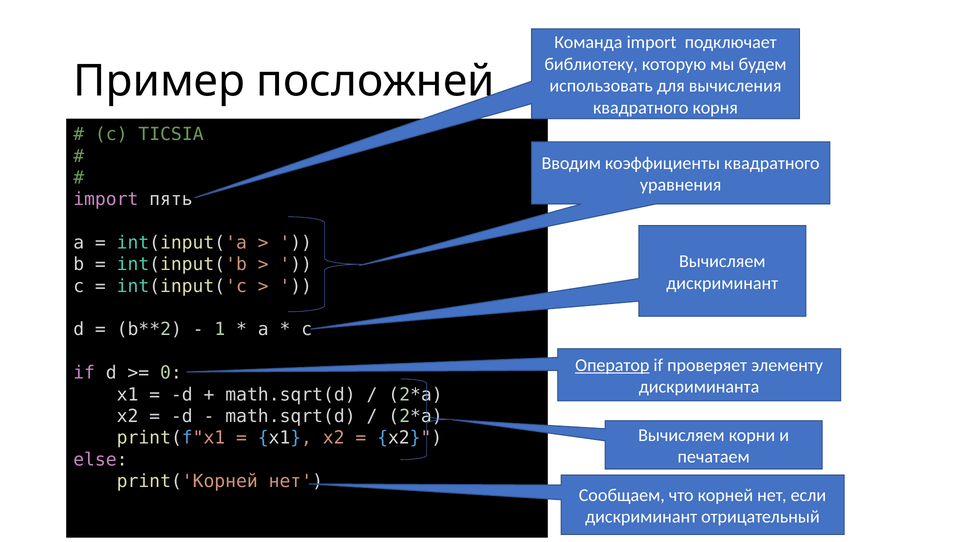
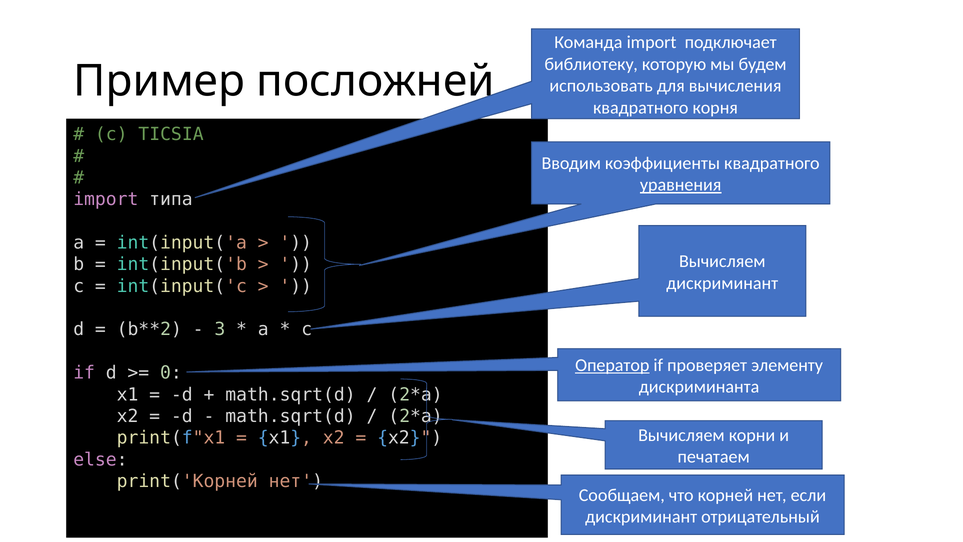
уравнения underline: none -> present (681, 185)
пять: пять -> типа (171, 199)
1: 1 -> 3 (220, 329)
